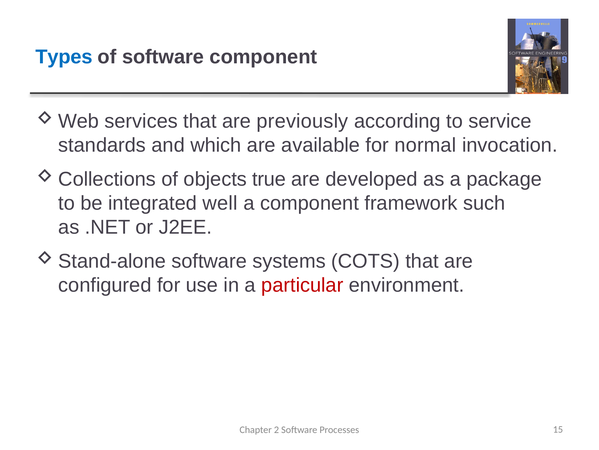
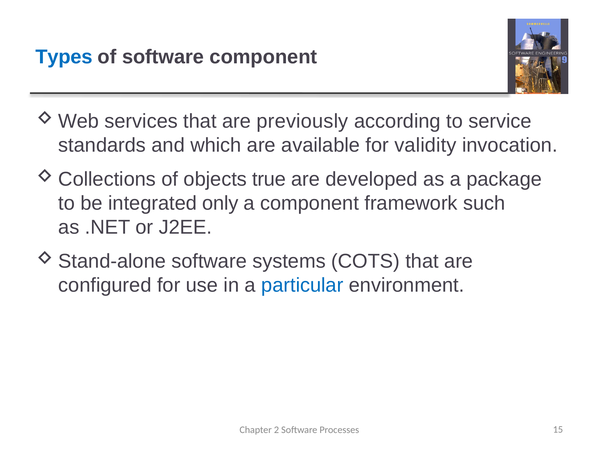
normal: normal -> validity (425, 145)
well: well -> only (220, 203)
particular colour: red -> blue (302, 285)
